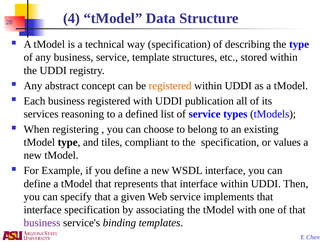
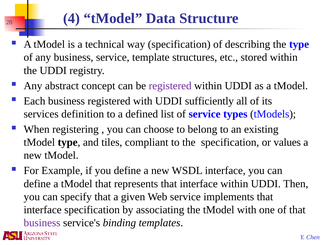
registered colour: orange -> purple (170, 86)
publication: publication -> sufficiently (209, 101)
reasoning: reasoning -> definition (83, 114)
